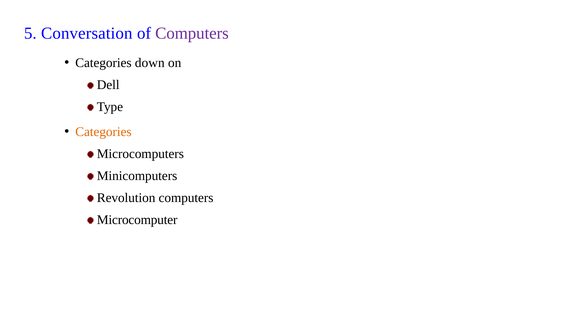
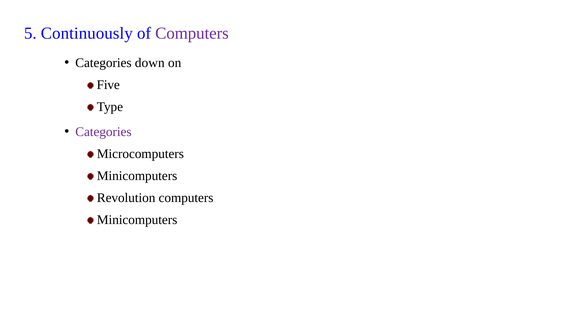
Conversation: Conversation -> Continuously (87, 33)
Dell: Dell -> Five (108, 85)
Categories colour: orange -> purple (103, 132)
Microcomputer: Microcomputer -> Minicomputers (137, 220)
